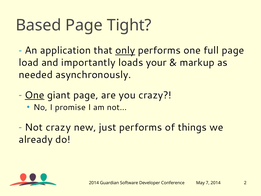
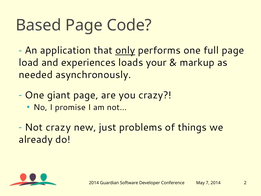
Tight: Tight -> Code (129, 25)
importantly: importantly -> experiences (88, 63)
One underline: present -> none (35, 95)
just performs: performs -> problems (141, 127)
